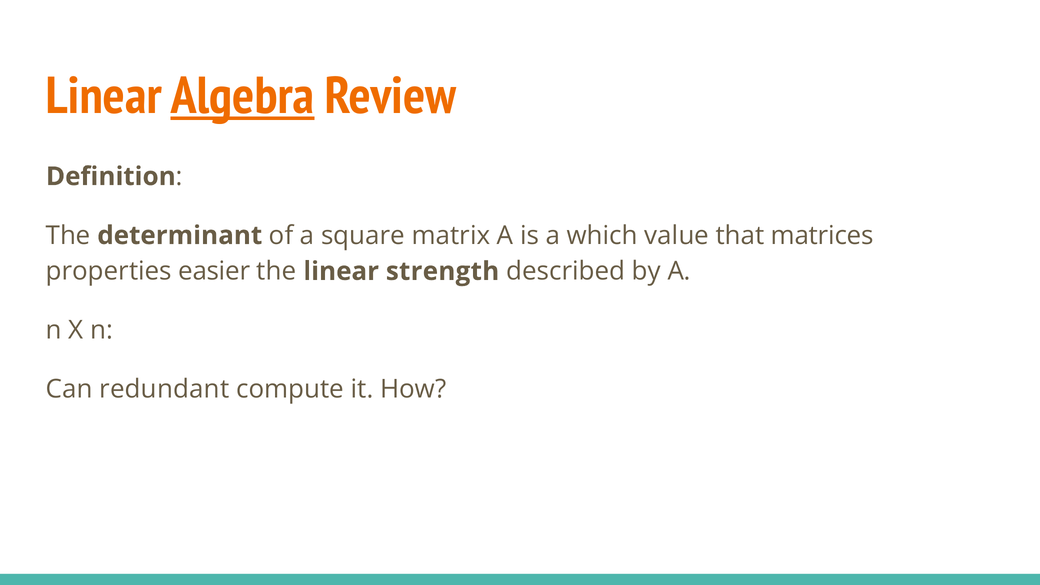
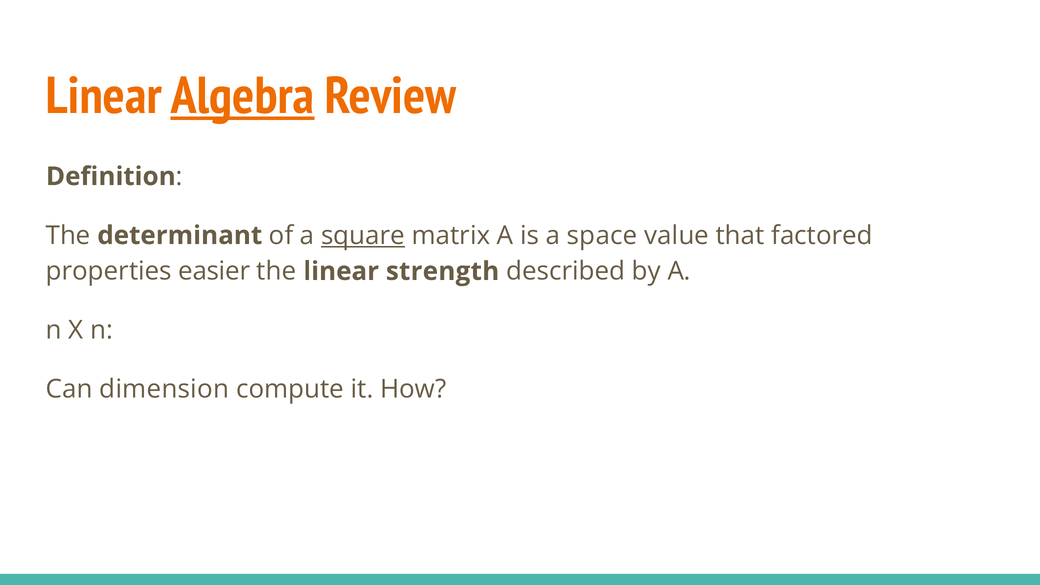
square underline: none -> present (363, 235)
which: which -> space (602, 235)
matrices: matrices -> factored (822, 235)
redundant: redundant -> dimension (164, 389)
